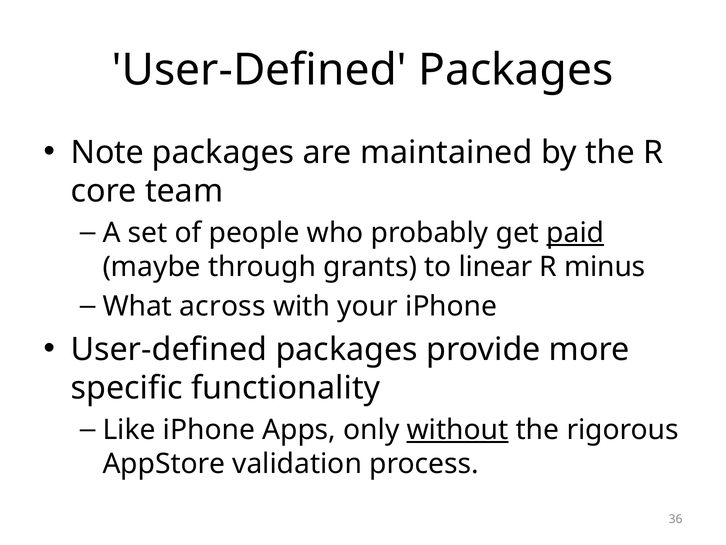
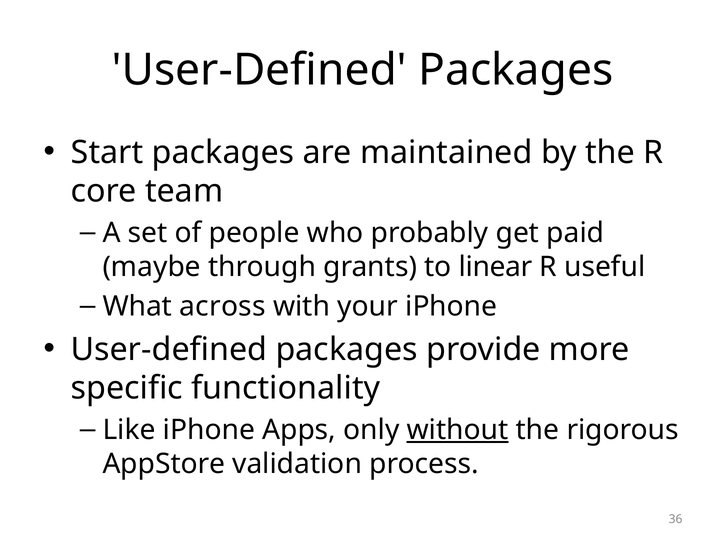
Note: Note -> Start (107, 152)
paid underline: present -> none (575, 233)
minus: minus -> useful (605, 267)
